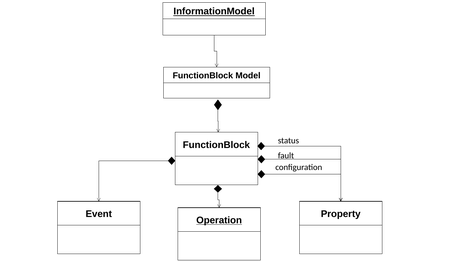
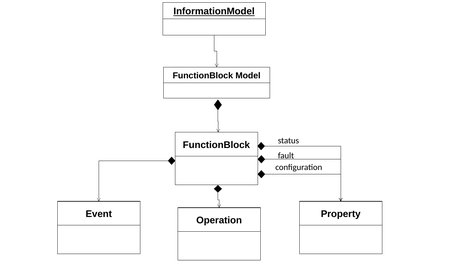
Operation underline: present -> none (219, 220)
